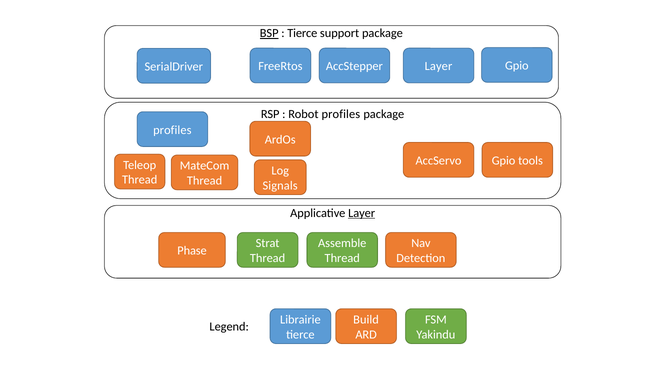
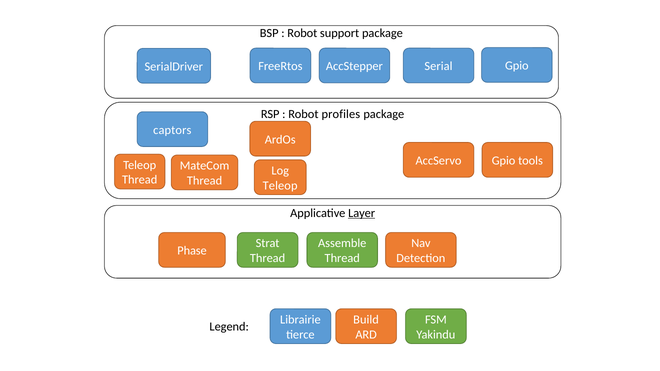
BSP underline: present -> none (269, 33)
Tierce: Tierce -> Robot (302, 33)
Layer: Layer -> Serial (439, 66)
profiles: profiles -> captors (172, 130)
Signals: Signals -> Teleop (280, 186)
